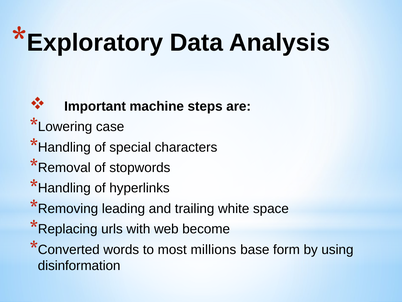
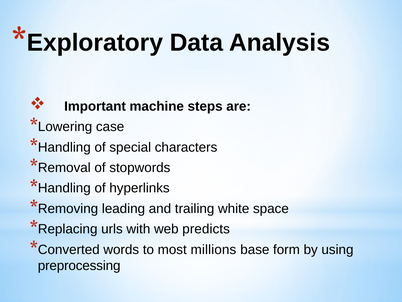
become: become -> predicts (206, 229)
disinformation: disinformation -> preprocessing (79, 265)
